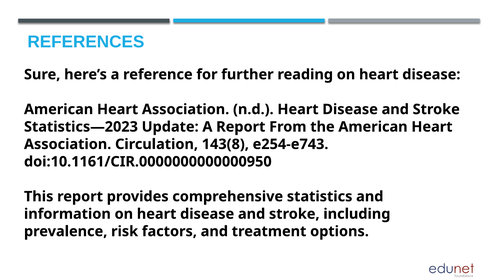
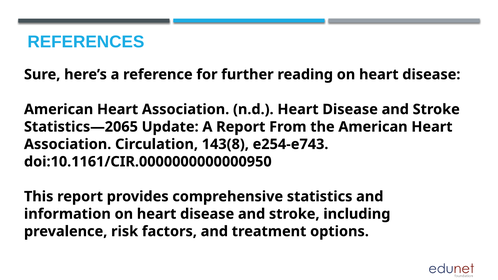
Statistics—2023: Statistics—2023 -> Statistics—2065 (81, 127)
